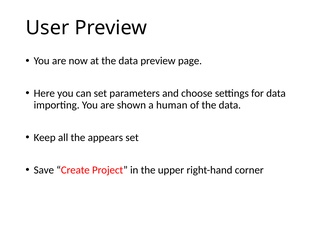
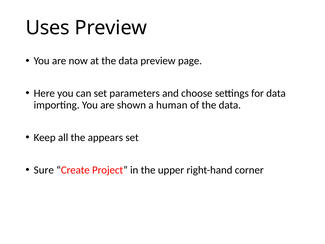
User: User -> Uses (48, 28)
Save: Save -> Sure (44, 170)
